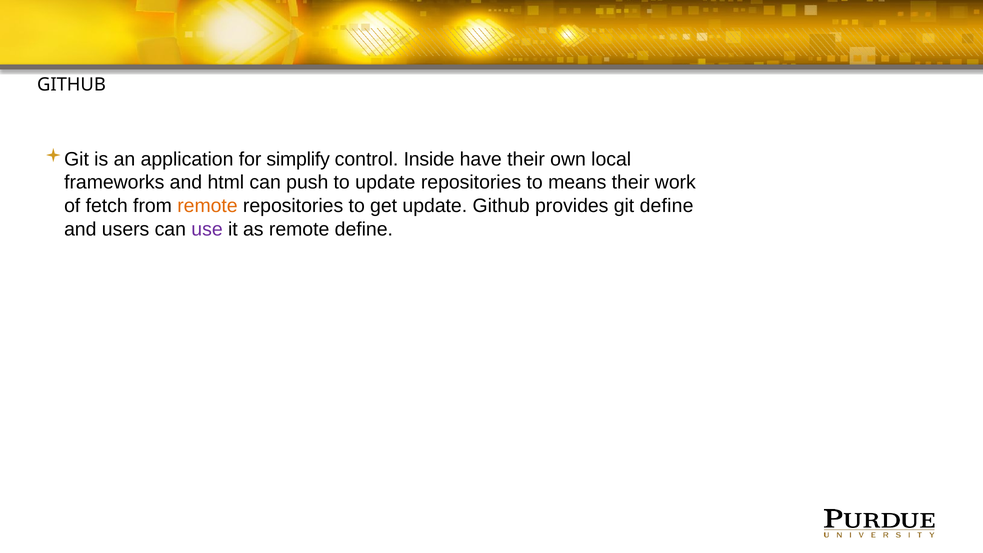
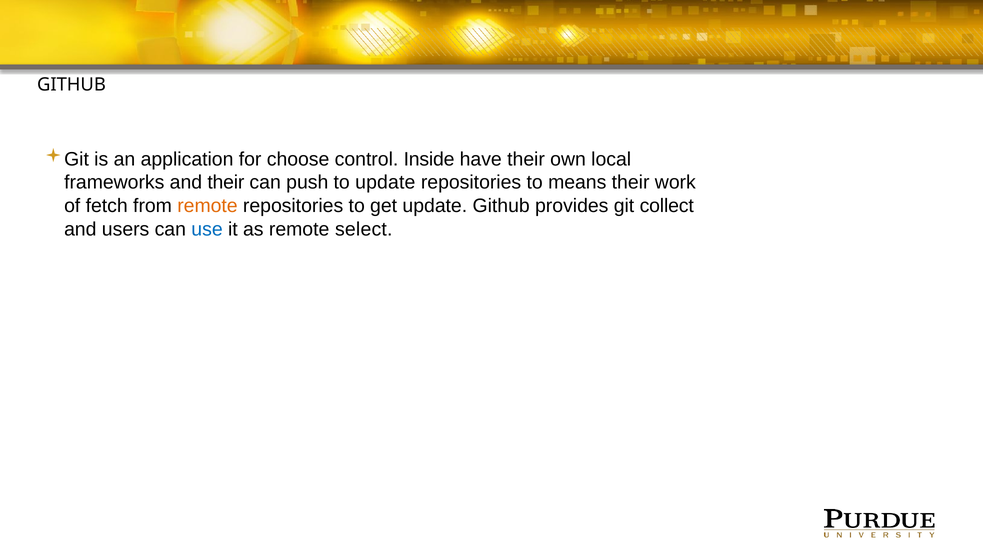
simplify: simplify -> choose (298, 159)
and html: html -> their (226, 182)
git define: define -> collect (667, 206)
use colour: purple -> blue (207, 229)
remote define: define -> select (364, 229)
